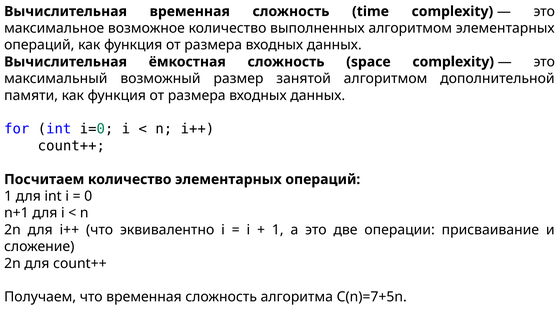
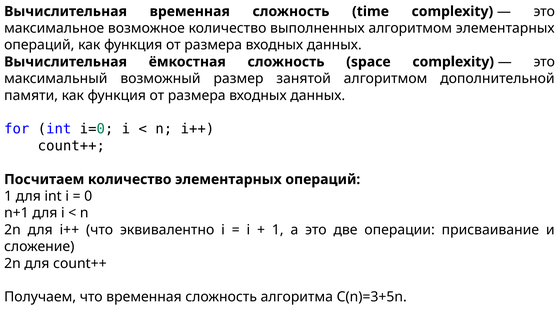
C(n)=7+5n: C(n)=7+5n -> C(n)=3+5n (372, 297)
